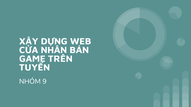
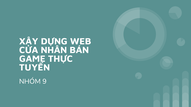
TRÊN: TRÊN -> THỰC (60, 59)
